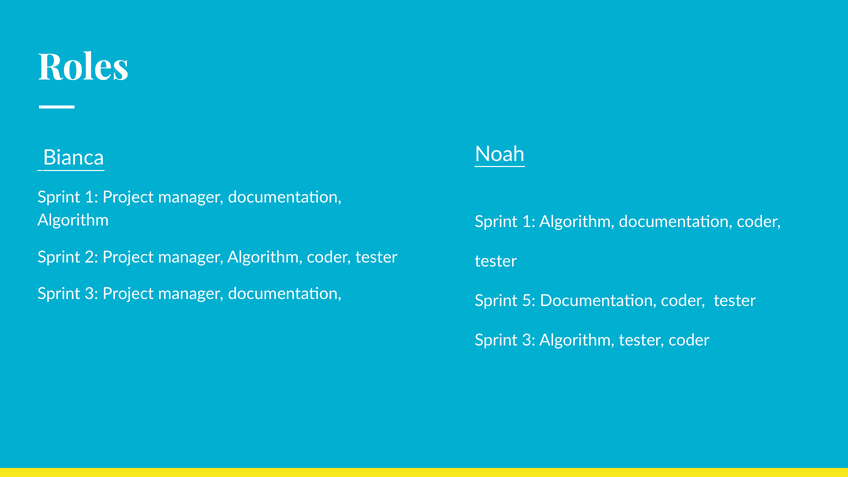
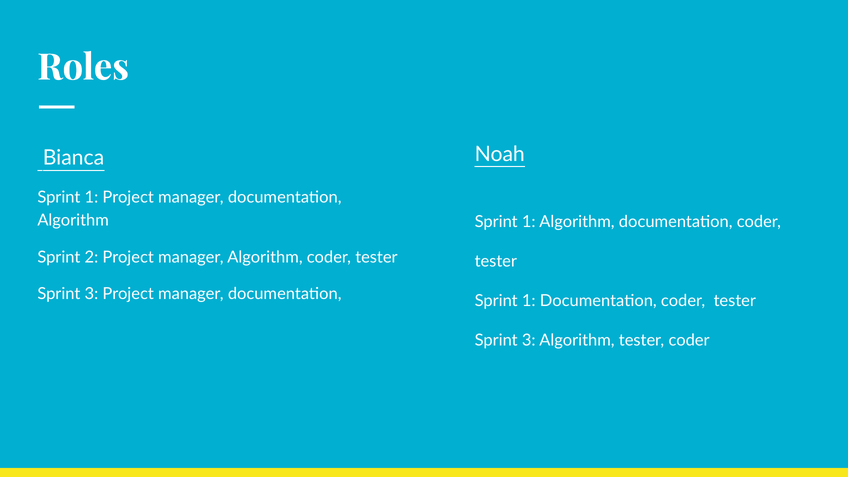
5: 5 -> 1 (529, 301)
